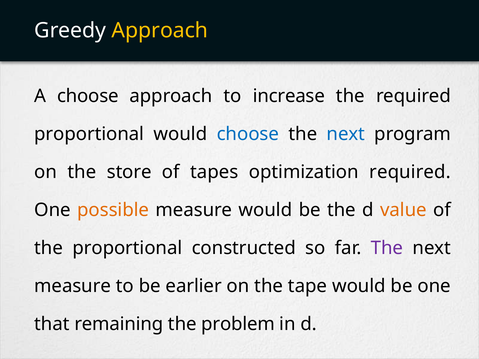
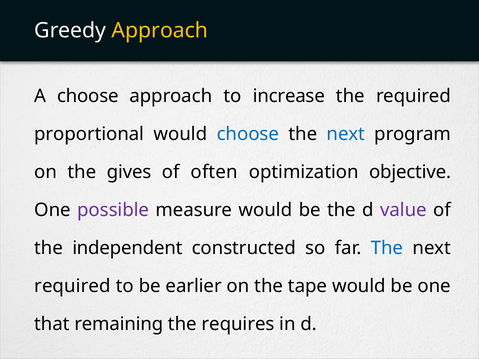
store: store -> gives (129, 172)
tapes: tapes -> often (214, 172)
optimization required: required -> objective (410, 172)
possible colour: orange -> purple (113, 210)
value colour: orange -> purple (403, 210)
the proportional: proportional -> independent (127, 248)
The colour: purple -> blue (387, 248)
measure: measure -> required (72, 286)
problem: problem -> requires (238, 324)
